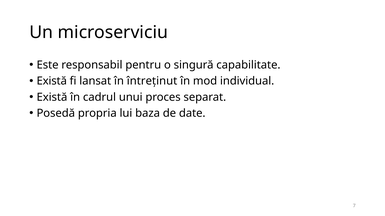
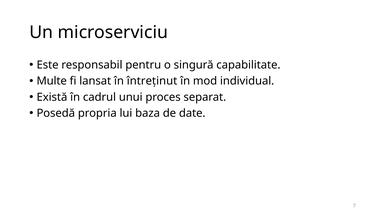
Există: Există -> Multe (52, 81)
